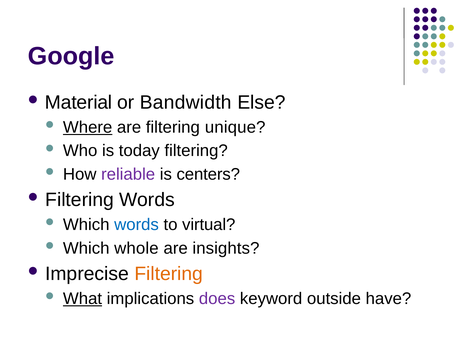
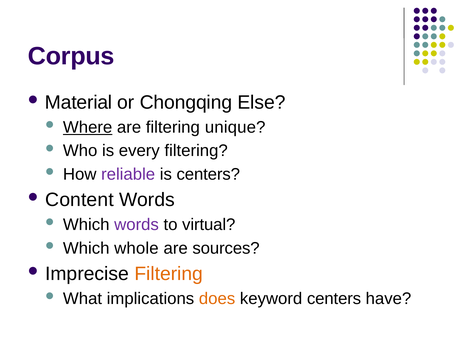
Google: Google -> Corpus (71, 56)
Bandwidth: Bandwidth -> Chongqing (186, 103)
today: today -> every (139, 151)
Filtering: Filtering -> Content (80, 200)
words colour: blue -> purple (137, 225)
insights: insights -> sources (226, 248)
What underline: present -> none (83, 299)
does colour: purple -> orange (217, 299)
keyword outside: outside -> centers (334, 299)
